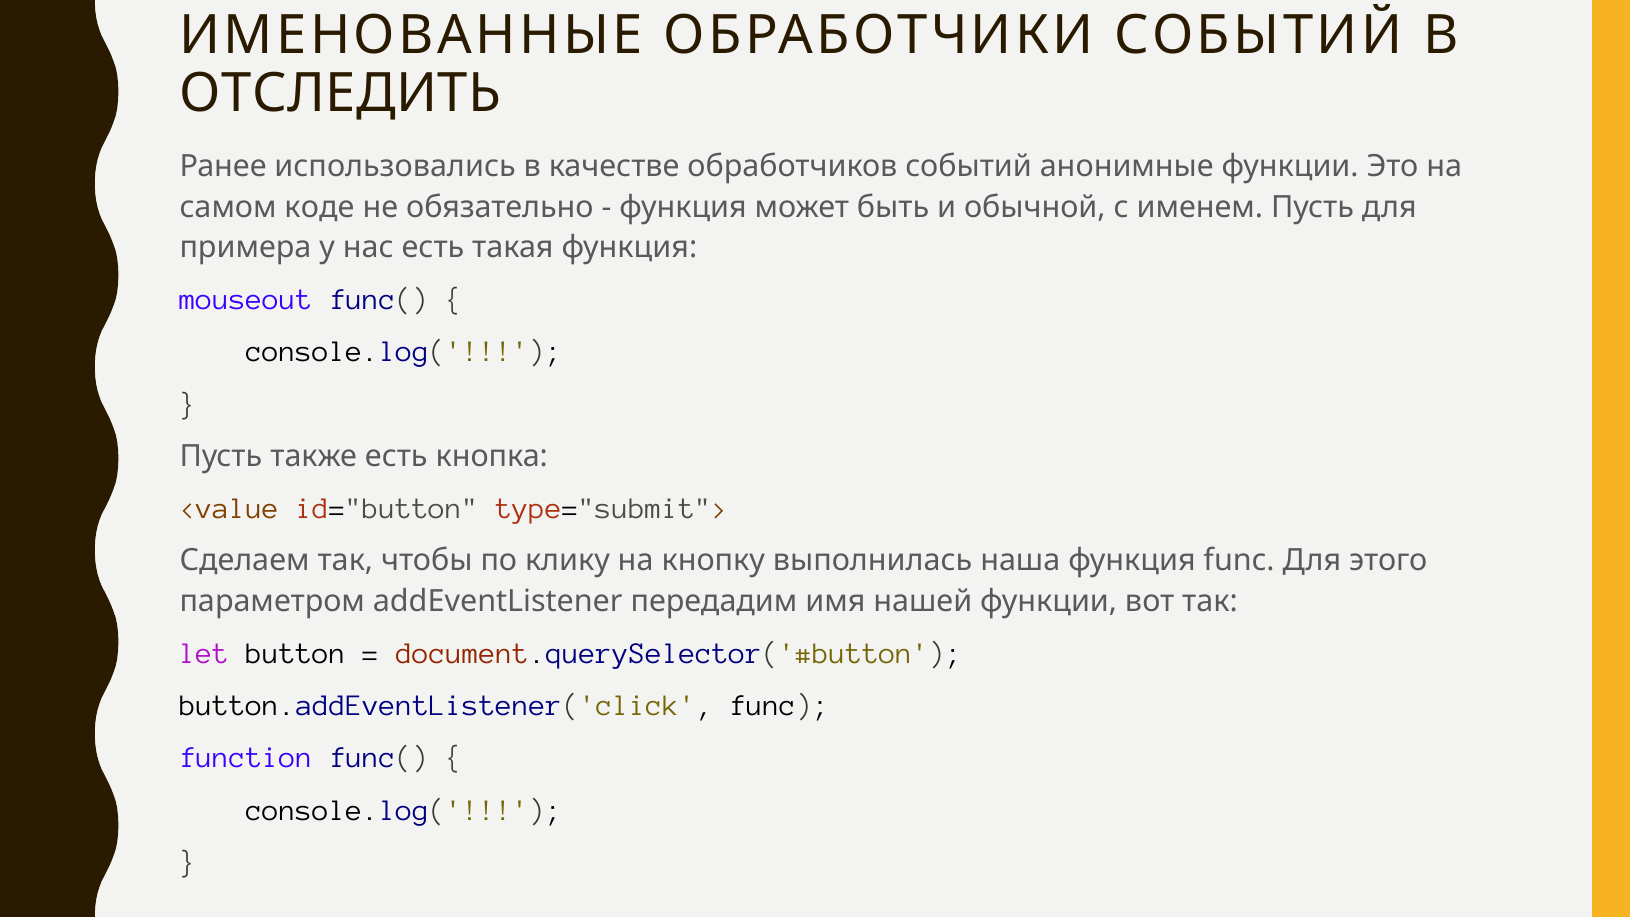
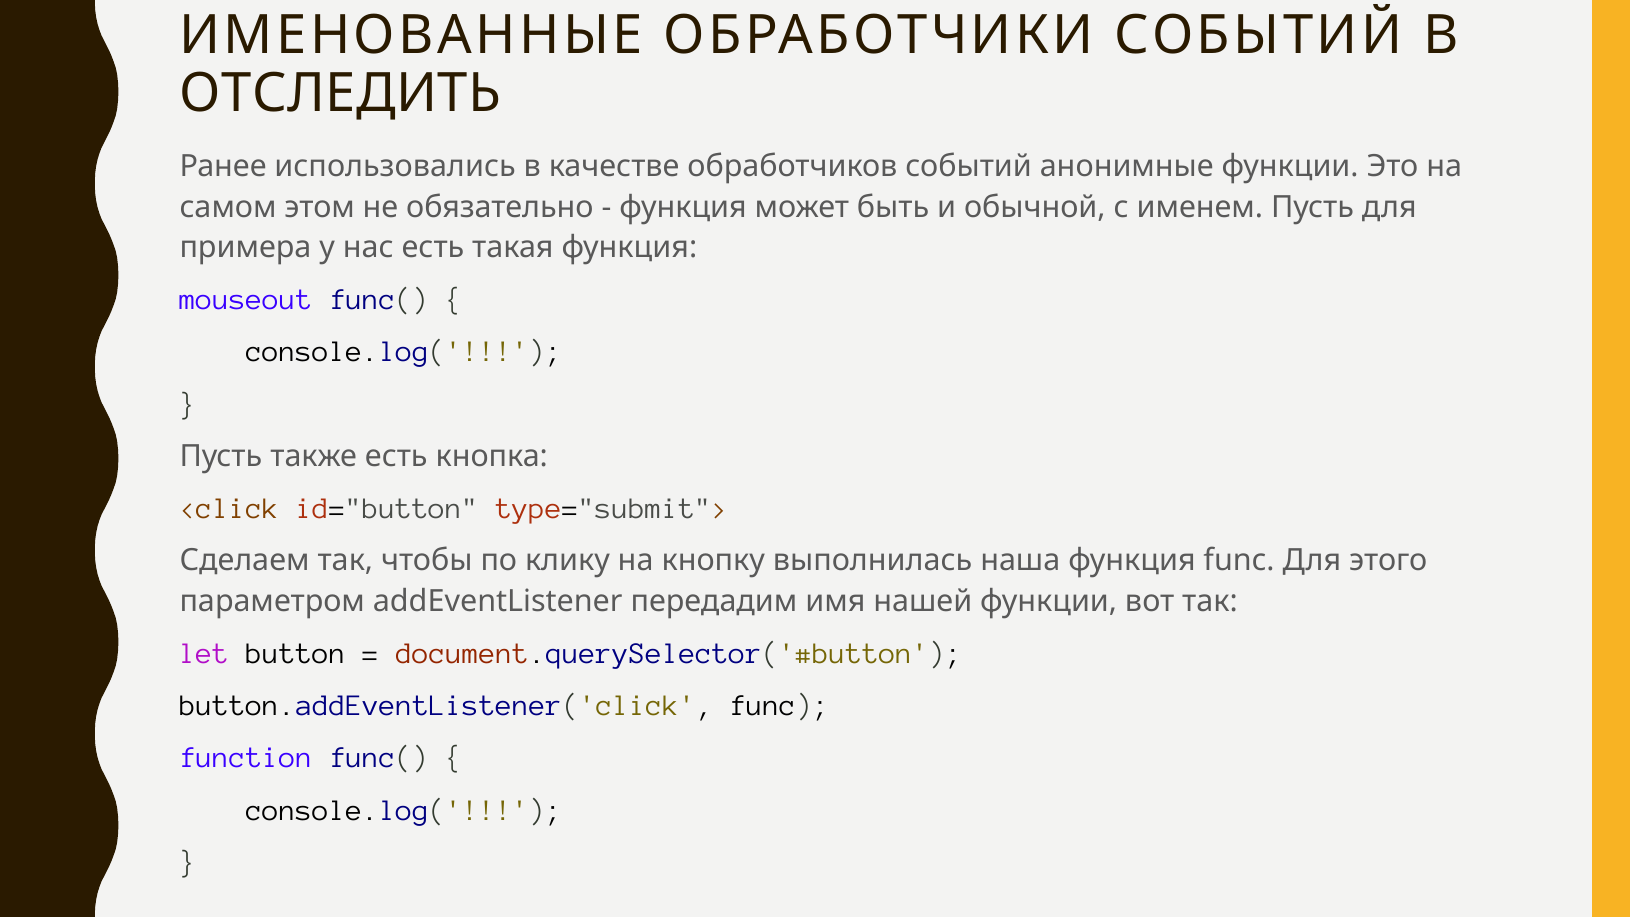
коде: коде -> этом (320, 207)
<value: <value -> <click (229, 509)
